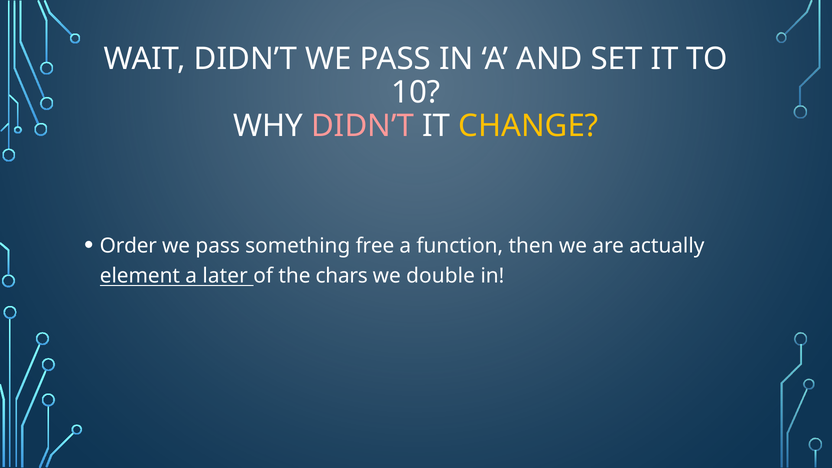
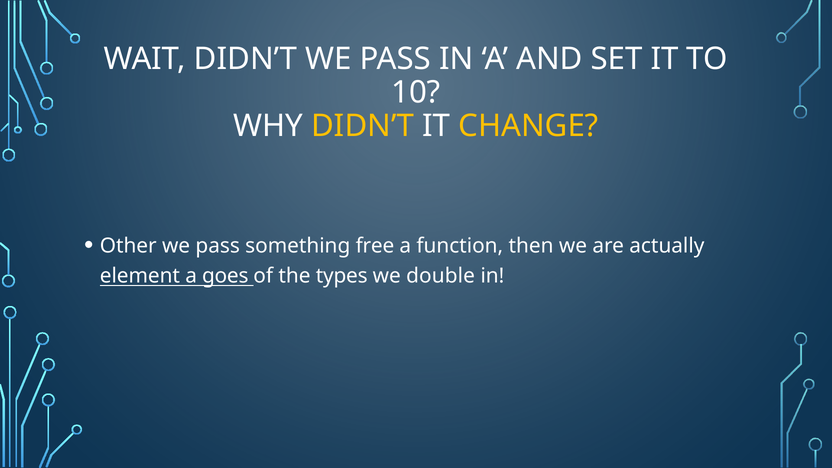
DIDN’T colour: pink -> yellow (363, 126)
Order: Order -> Other (128, 246)
later: later -> goes (225, 276)
chars: chars -> types (342, 276)
